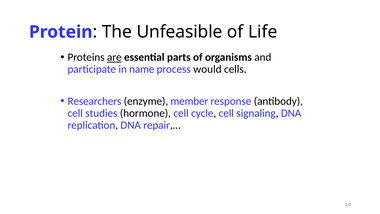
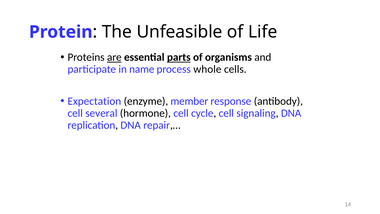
parts underline: none -> present (179, 57)
would: would -> whole (207, 69)
Researchers: Researchers -> Expectation (94, 101)
studies: studies -> several (101, 113)
